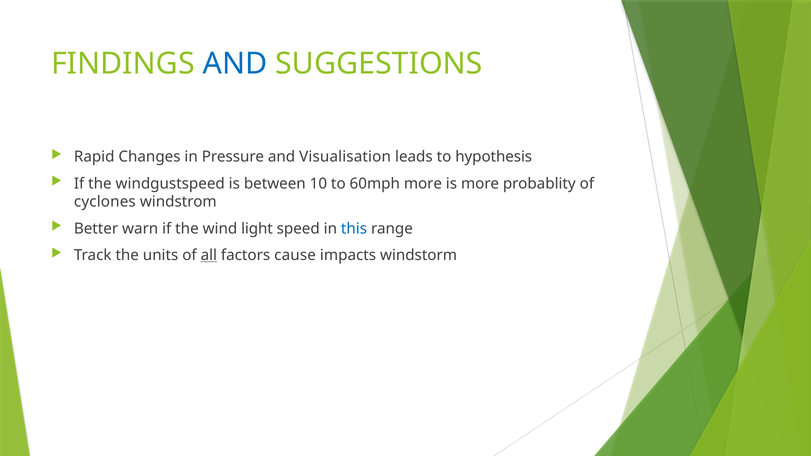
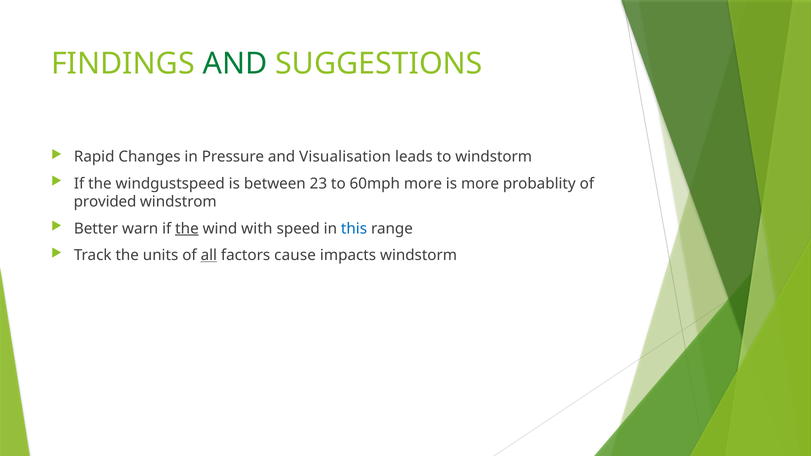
AND colour: blue -> green (235, 64)
to hypothesis: hypothesis -> windstorm (494, 157)
10: 10 -> 23 (318, 184)
cyclones: cyclones -> provided (105, 202)
the underline: none -> present (187, 229)
light: light -> with (257, 229)
